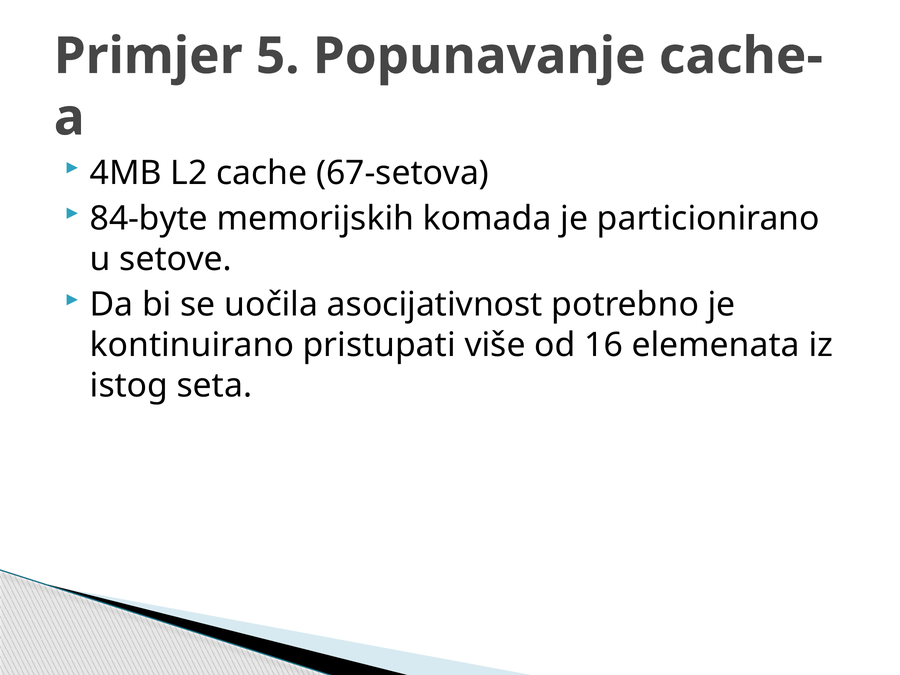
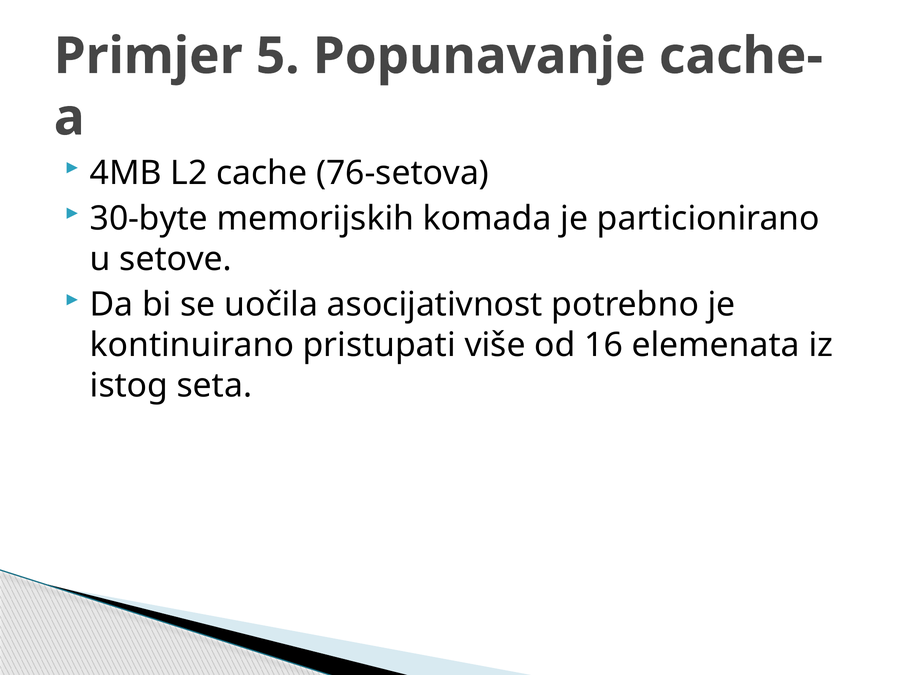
67-setova: 67-setova -> 76-setova (403, 173)
84-byte: 84-byte -> 30-byte (149, 218)
